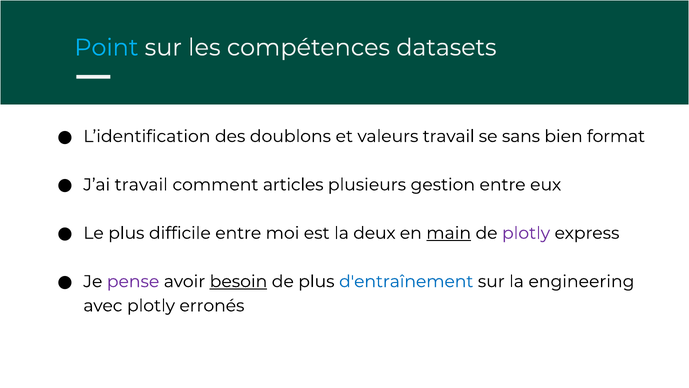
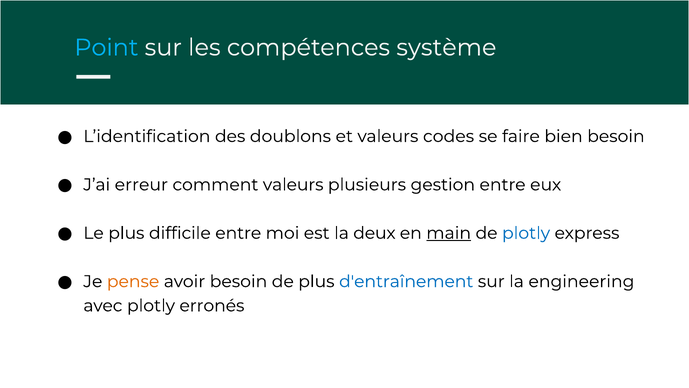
datasets: datasets -> système (446, 47)
valeurs travail: travail -> codes (449, 136)
sans: sans -> faire (521, 136)
bien format: format -> besoin (616, 136)
J’ai travail: travail -> erreur (141, 185)
comment articles: articles -> valeurs (293, 185)
plotly colour: purple -> blue (526, 233)
pense colour: purple -> orange (133, 281)
besoin underline: present -> none (238, 281)
